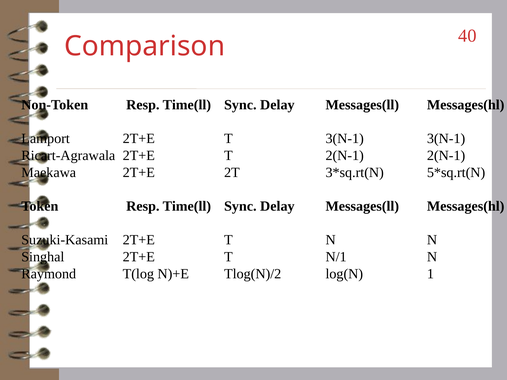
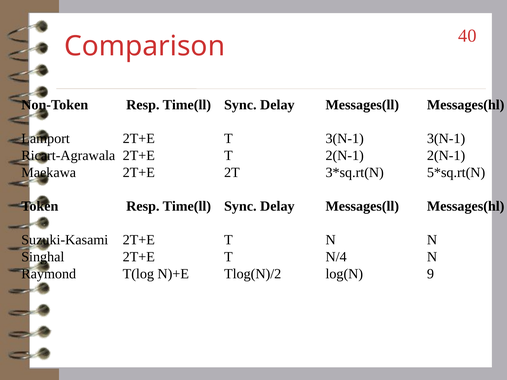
N/1: N/1 -> N/4 (336, 257)
1: 1 -> 9 (430, 274)
